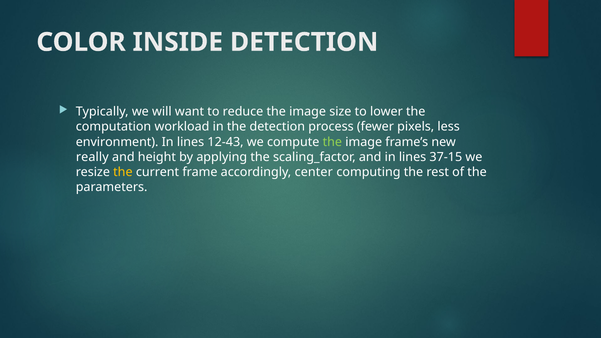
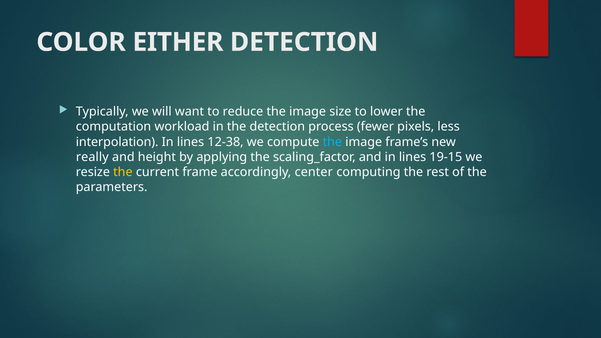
INSIDE: INSIDE -> EITHER (178, 42)
environment: environment -> interpolation (117, 142)
12-43: 12-43 -> 12-38 (226, 142)
the colour: light green -> light blue (332, 142)
37-15: 37-15 -> 19-15 (446, 157)
